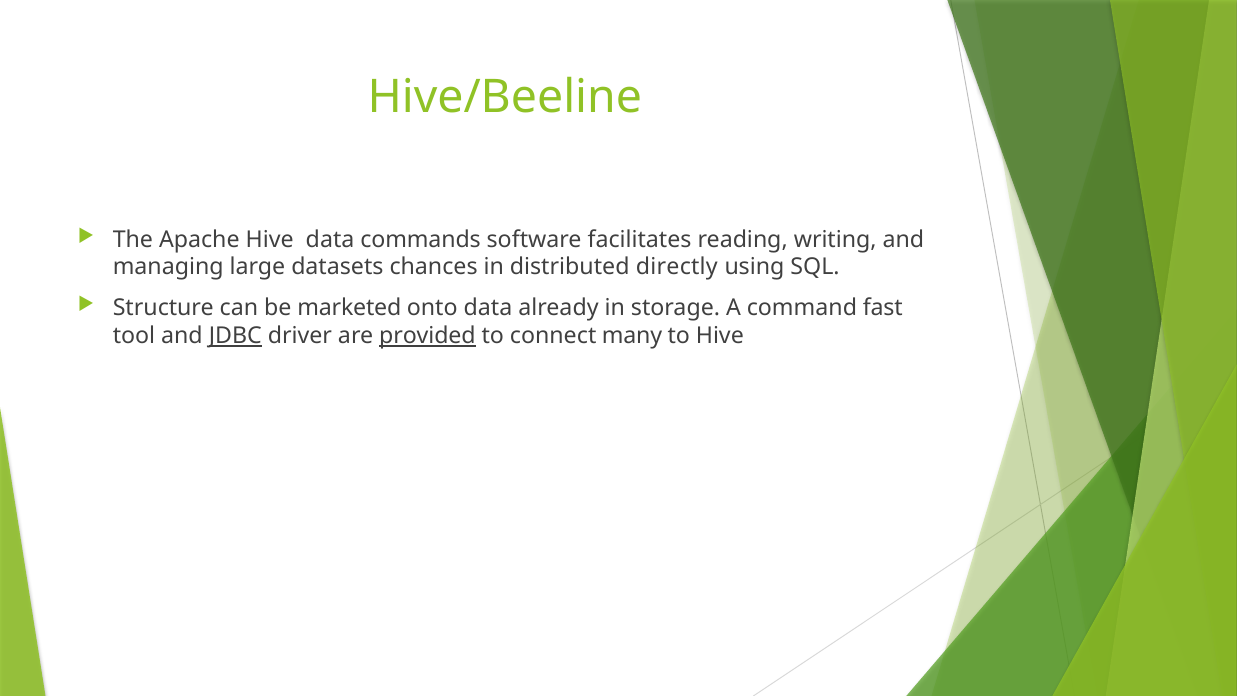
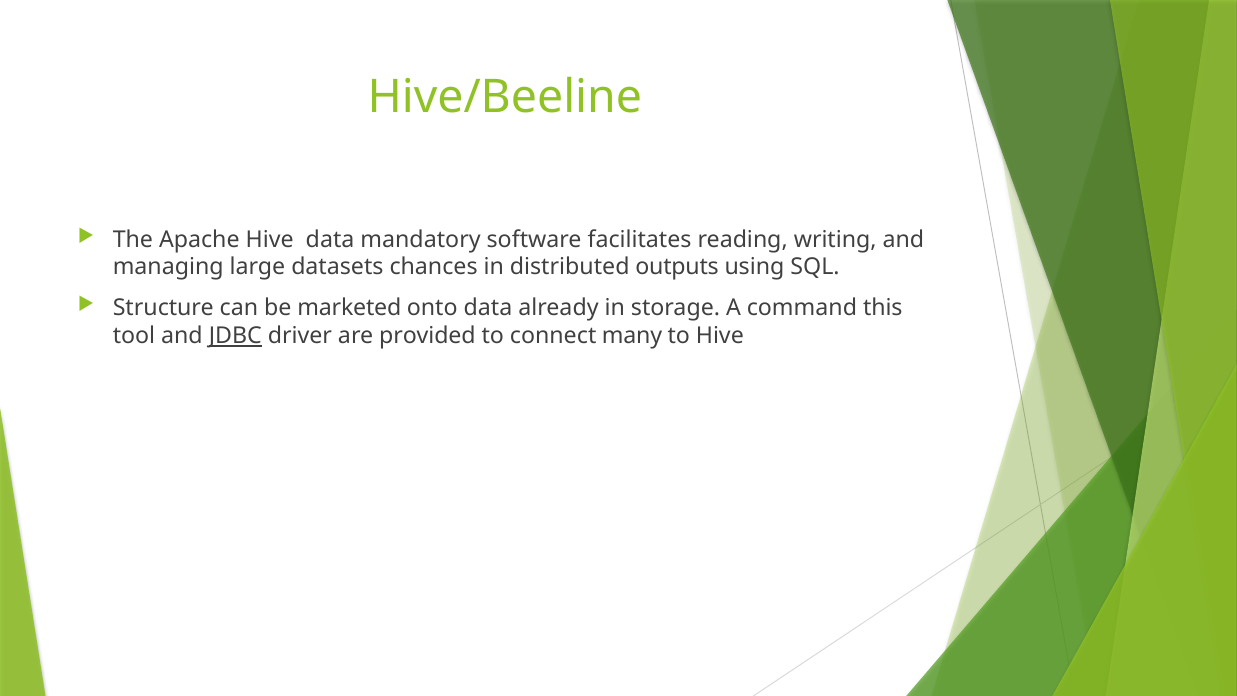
commands: commands -> mandatory (421, 239)
directly: directly -> outputs (677, 267)
fast: fast -> this (883, 308)
provided underline: present -> none (427, 336)
